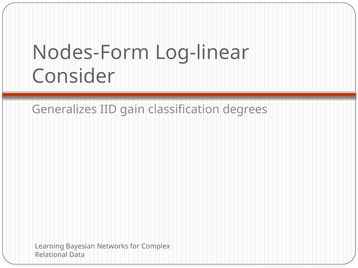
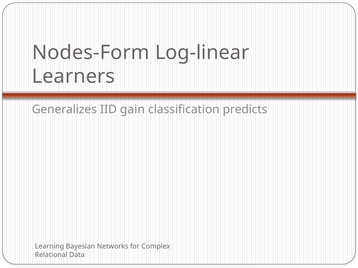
Consider: Consider -> Learners (73, 76)
degrees: degrees -> predicts (245, 110)
